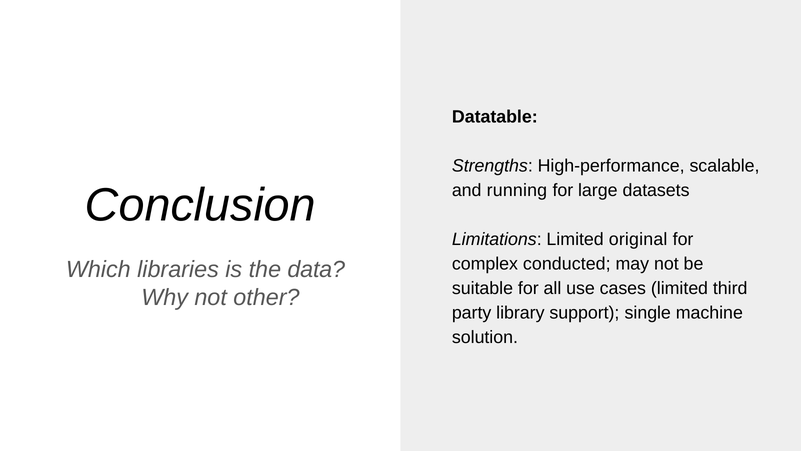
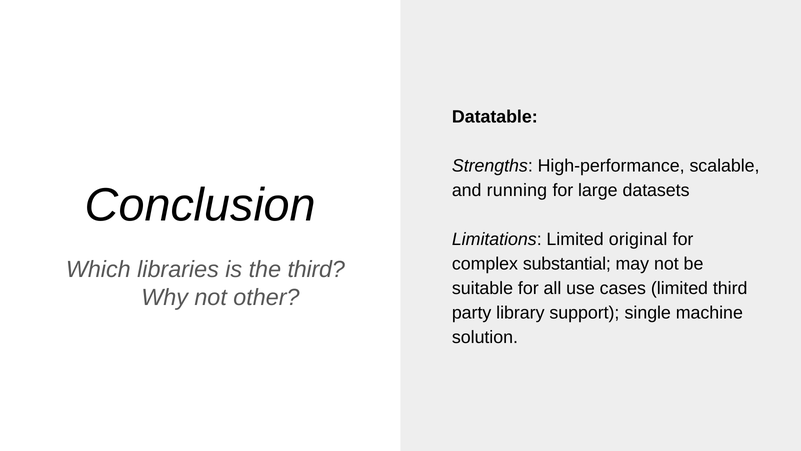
conducted: conducted -> substantial (567, 264)
the data: data -> third (316, 269)
